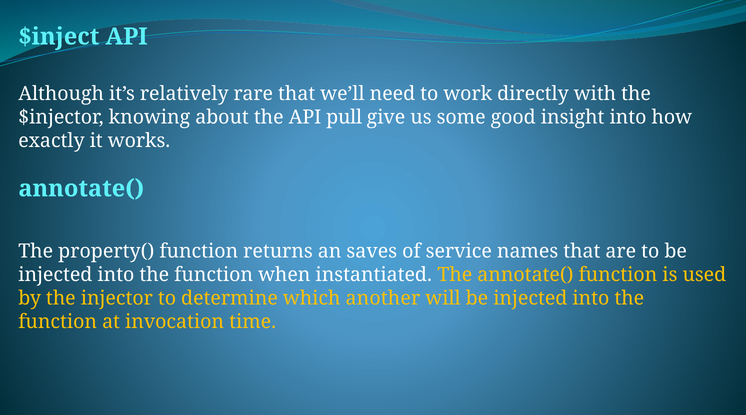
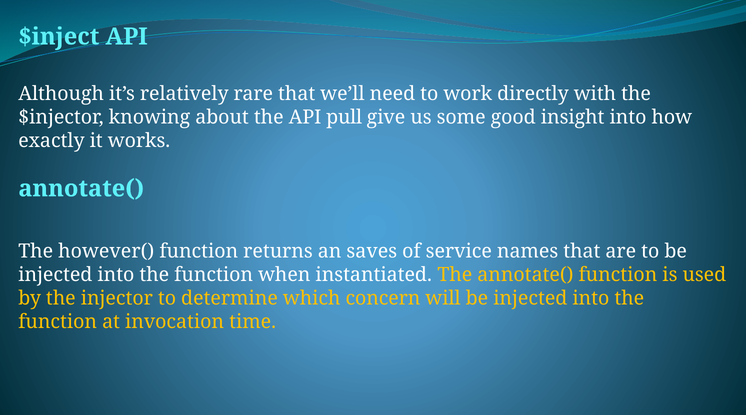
property(: property( -> however( (106, 251)
another: another -> concern (383, 298)
